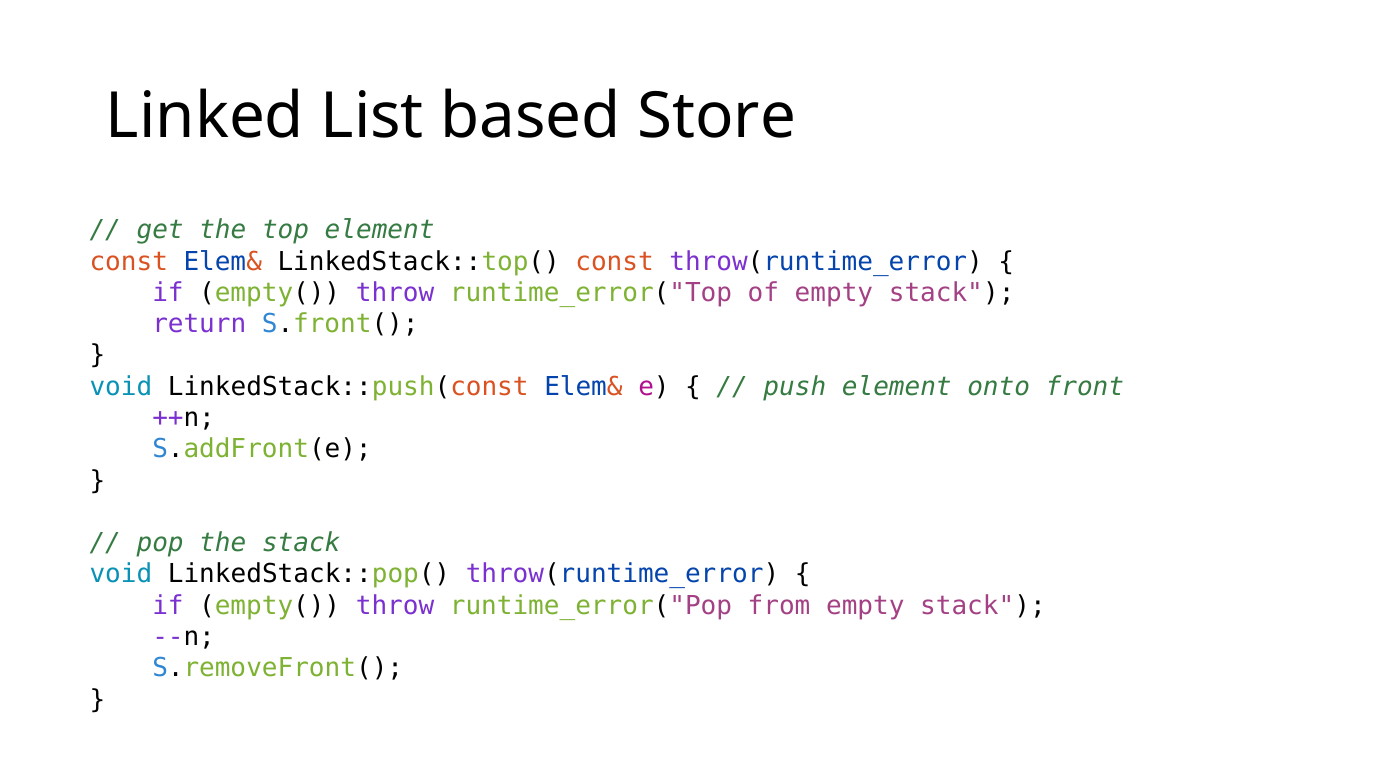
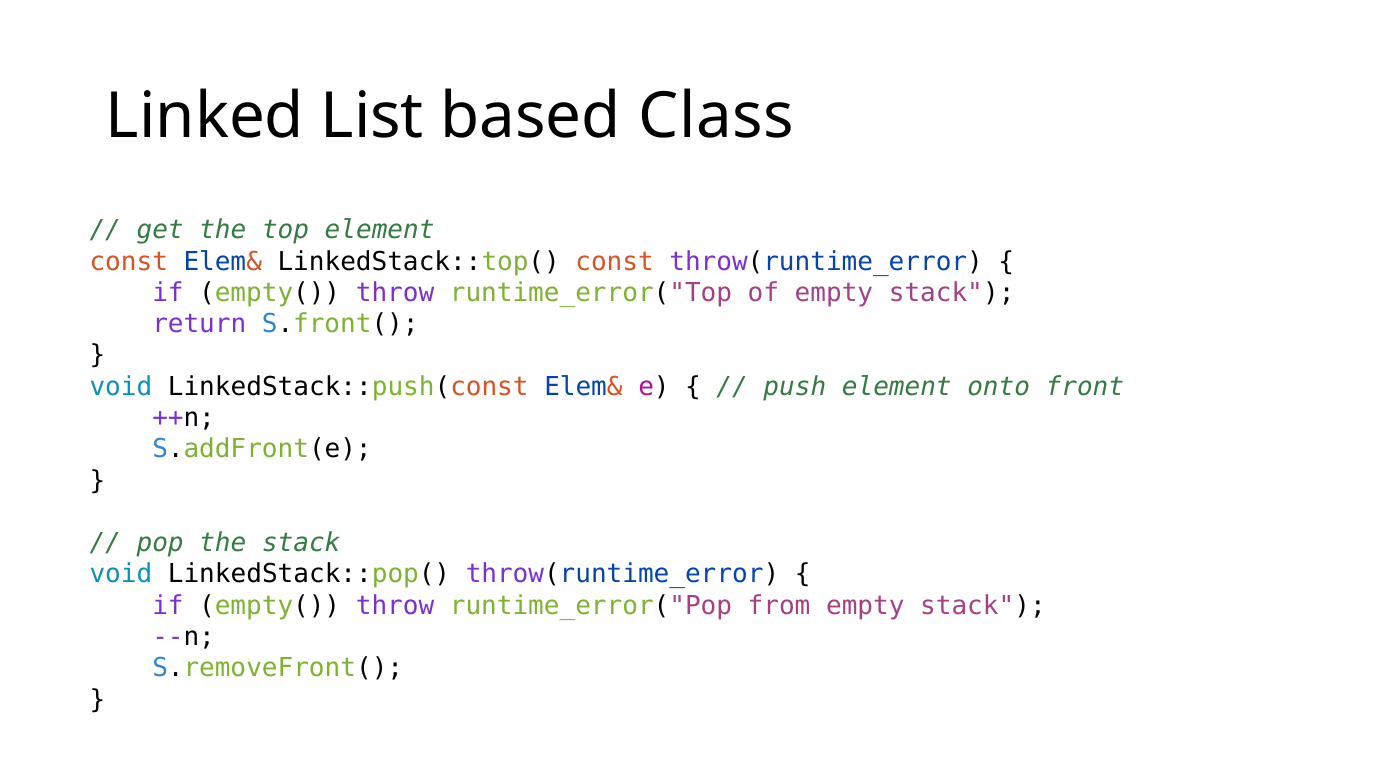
Store: Store -> Class (716, 117)
